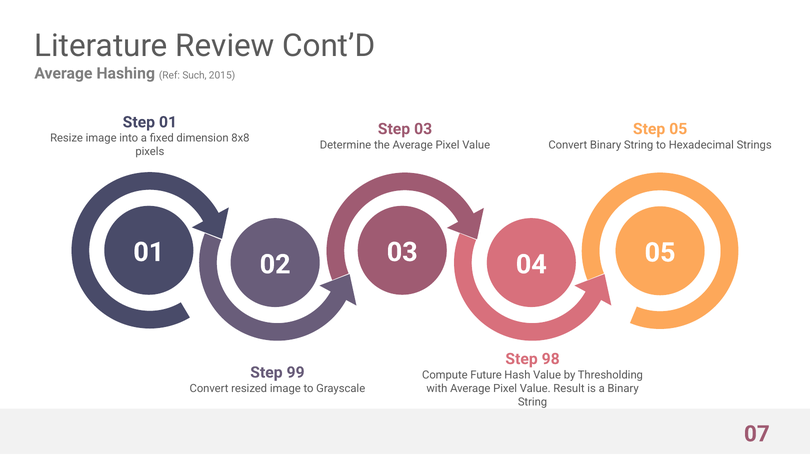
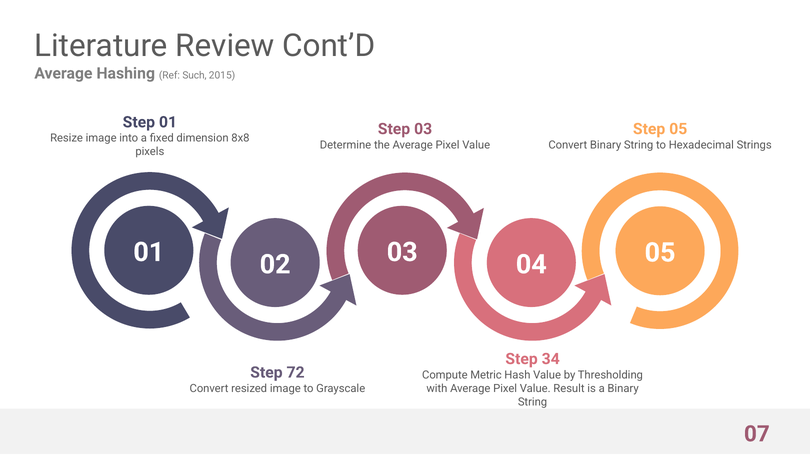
98: 98 -> 34 (551, 359)
99: 99 -> 72 (296, 373)
Future: Future -> Metric (486, 375)
